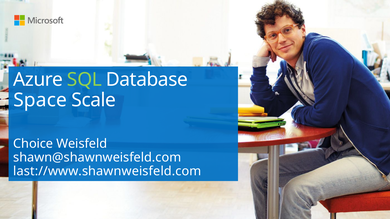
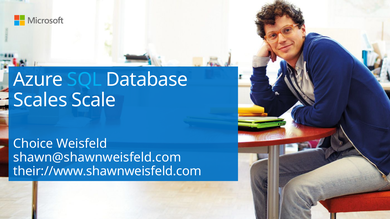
SQL colour: light green -> light blue (84, 80)
Space: Space -> Scales (40, 100)
last://www.shawnweisfeld.com: last://www.shawnweisfeld.com -> their://www.shawnweisfeld.com (107, 171)
